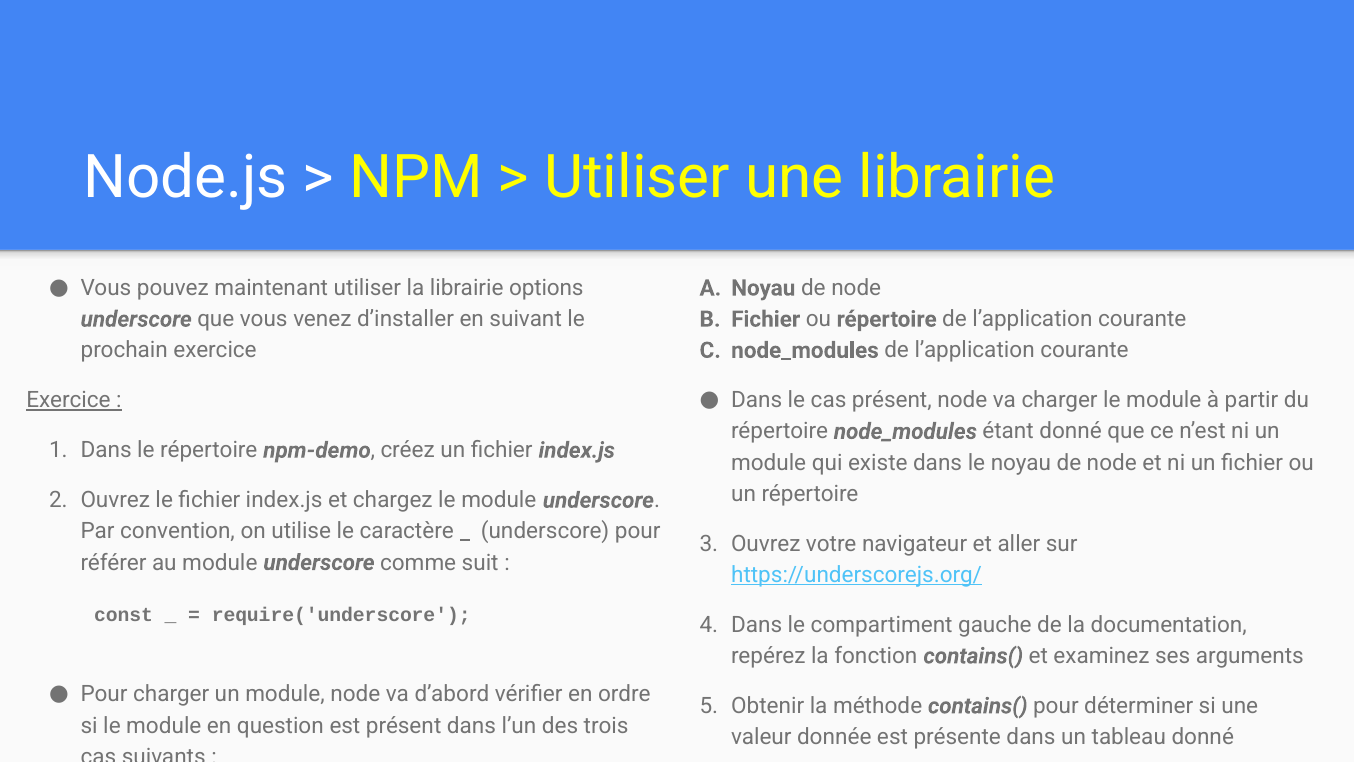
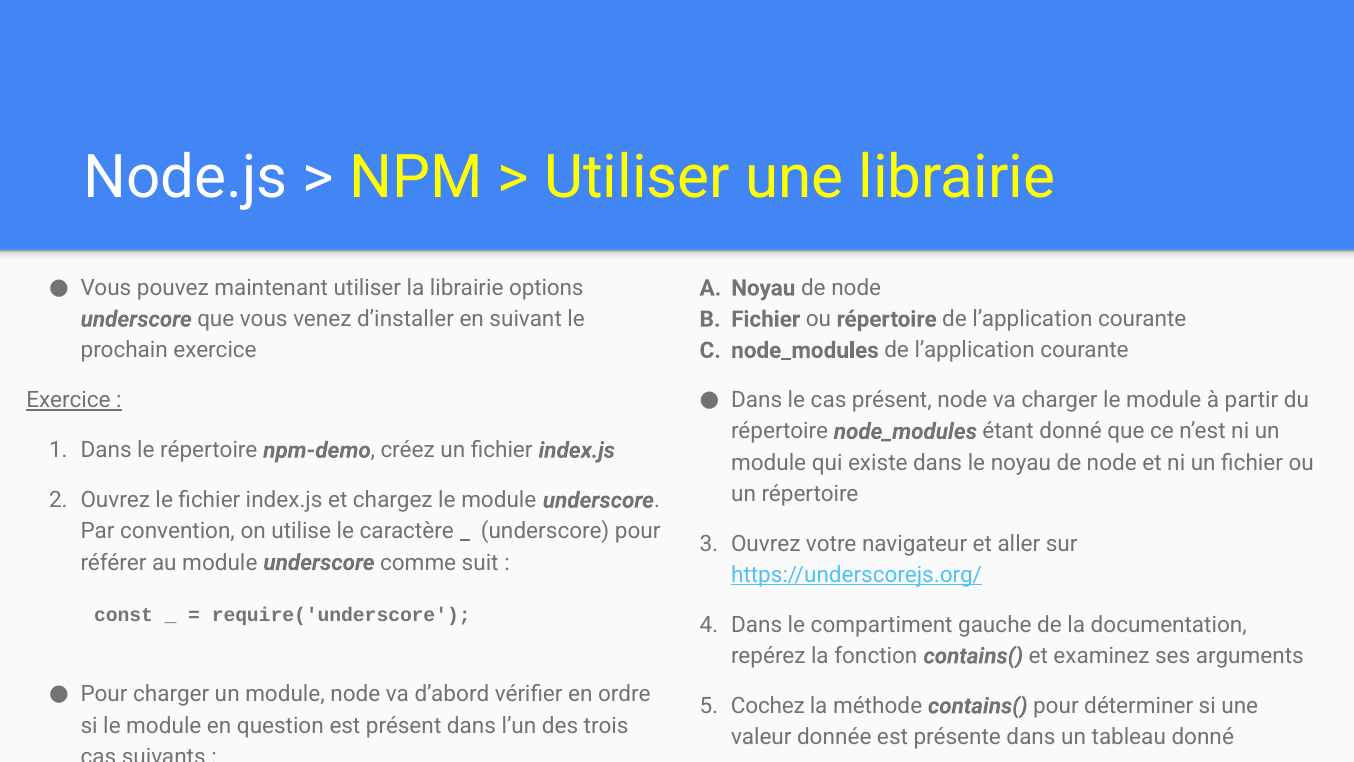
Obtenir: Obtenir -> Cochez (768, 706)
